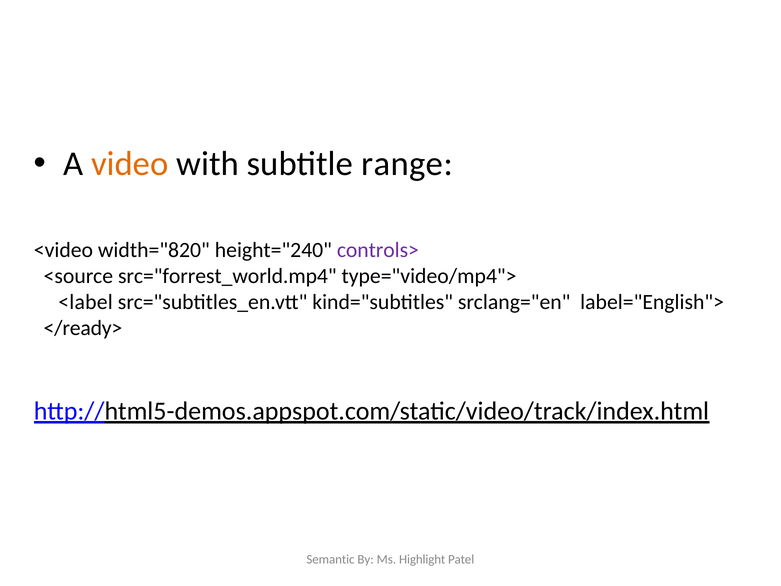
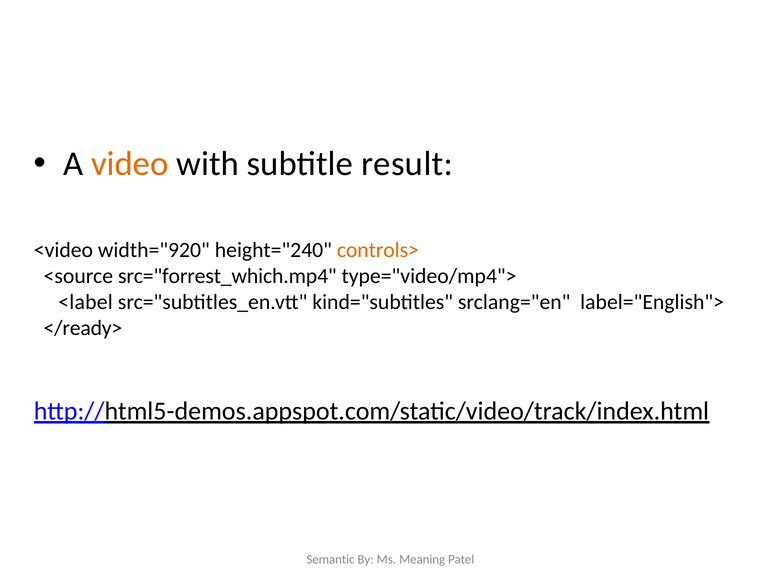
range: range -> result (407, 164)
width="820: width="820 -> width="920 (154, 250)
controls> colour: purple -> orange (378, 250)
src="forrest_world.mp4: src="forrest_world.mp4 -> src="forrest_which.mp4 (227, 276)
Highlight: Highlight -> Meaning (422, 559)
